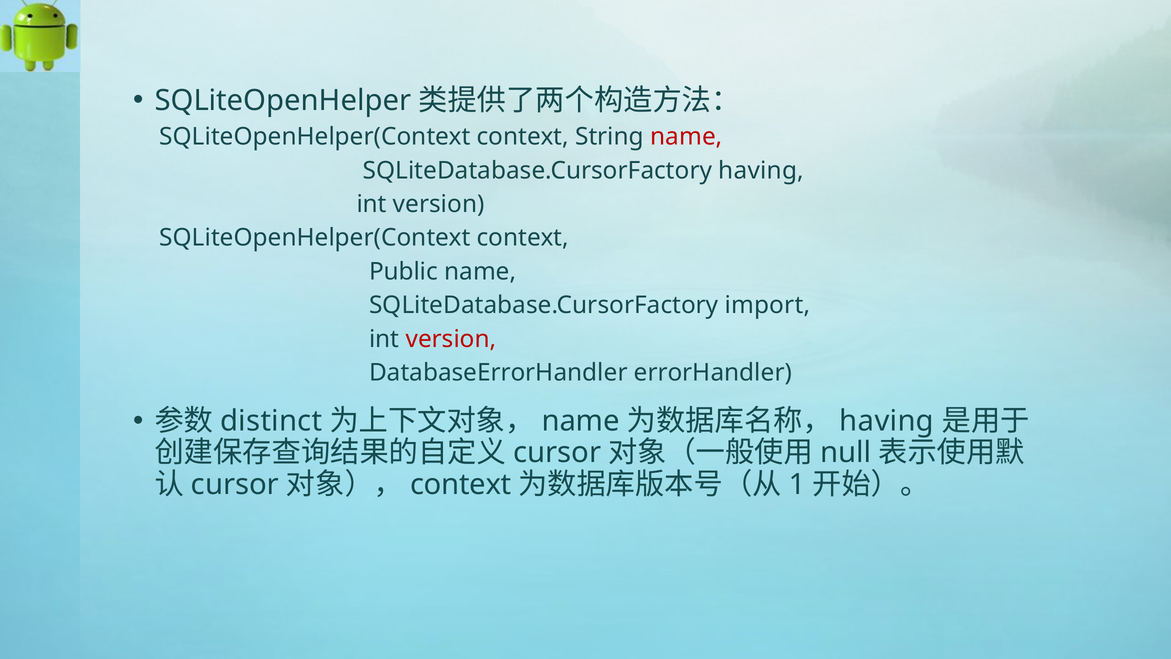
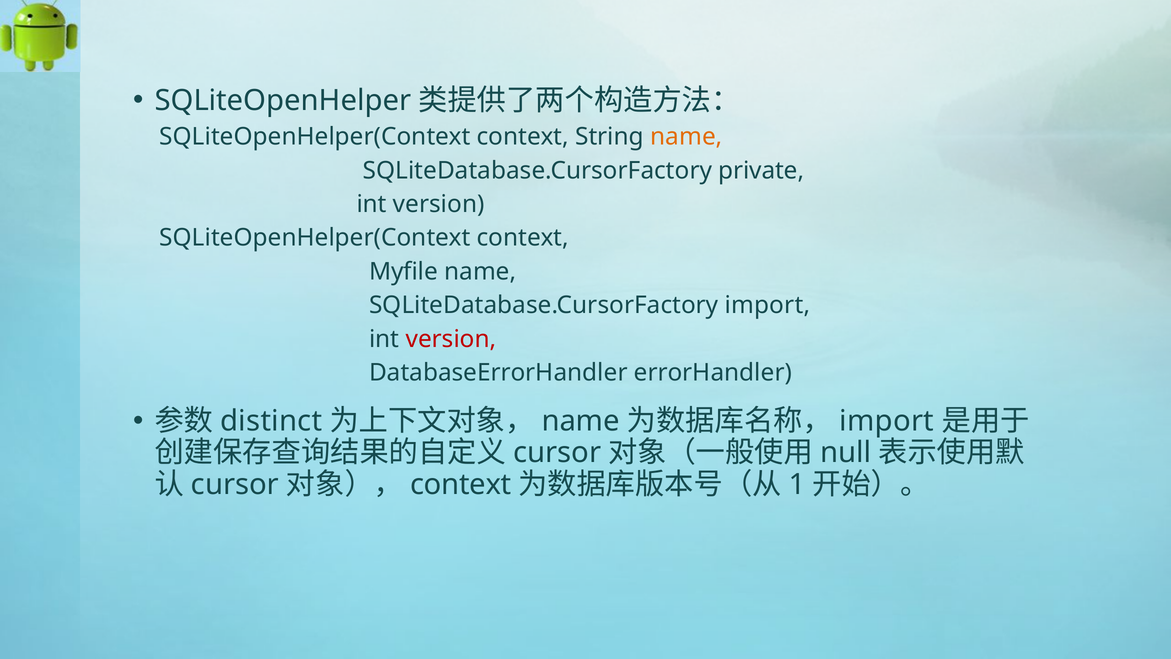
name colour: red -> orange (686, 137)
SQLiteDatabase.CursorFactory having: having -> private (761, 170)
Public: Public -> Myfile (404, 271)
having: having -> import (887, 421)
